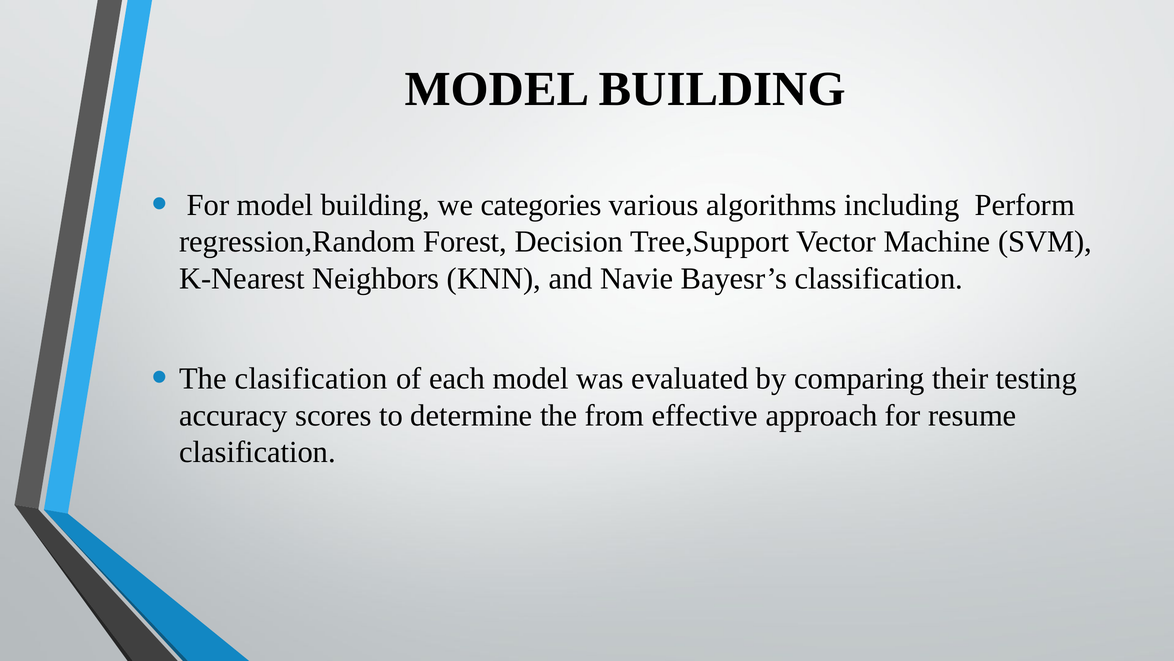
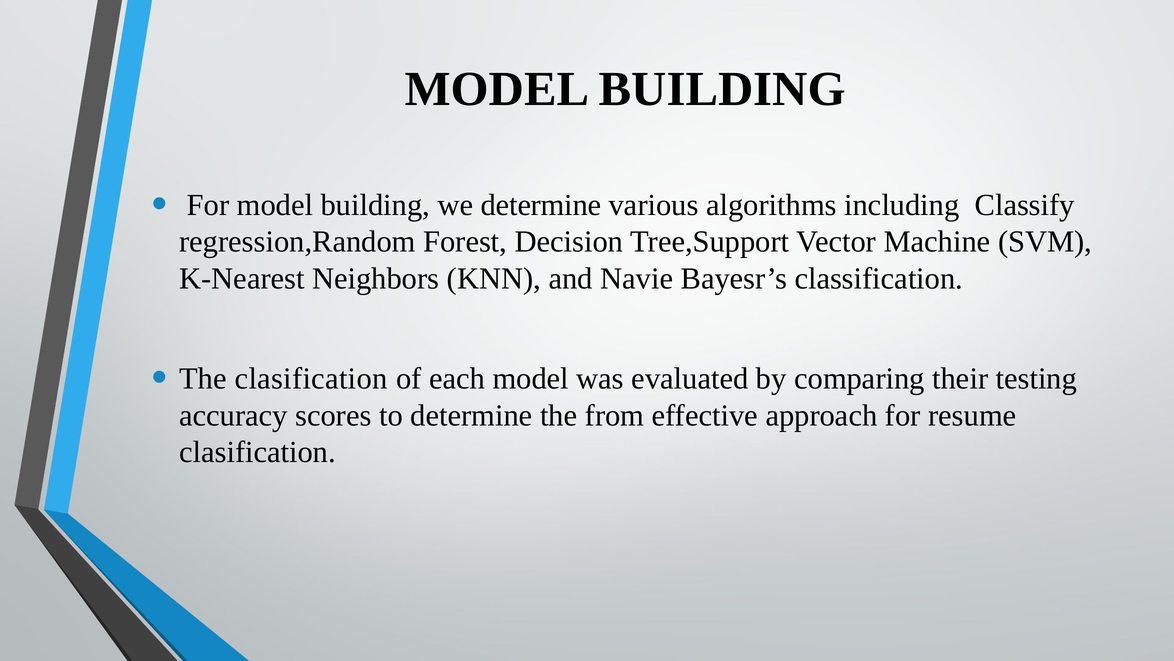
we categories: categories -> determine (541, 205)
Perform: Perform -> Classify (1025, 205)
